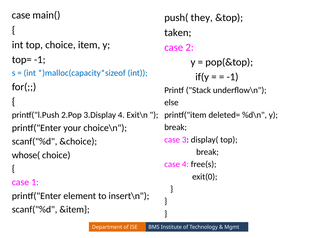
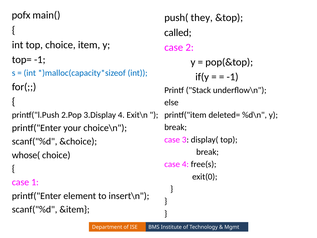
case: case -> pofx (21, 15)
taken: taken -> called (178, 32)
